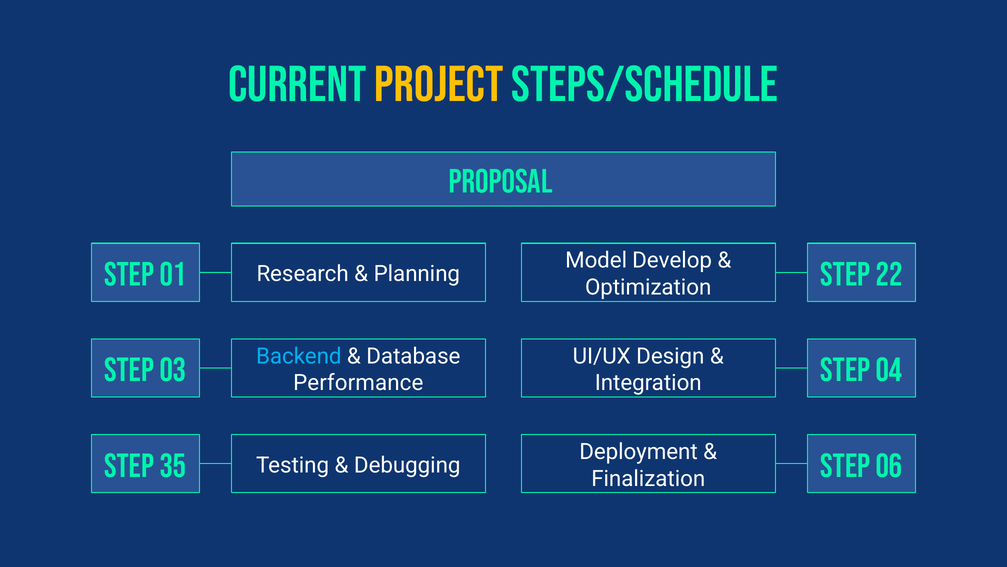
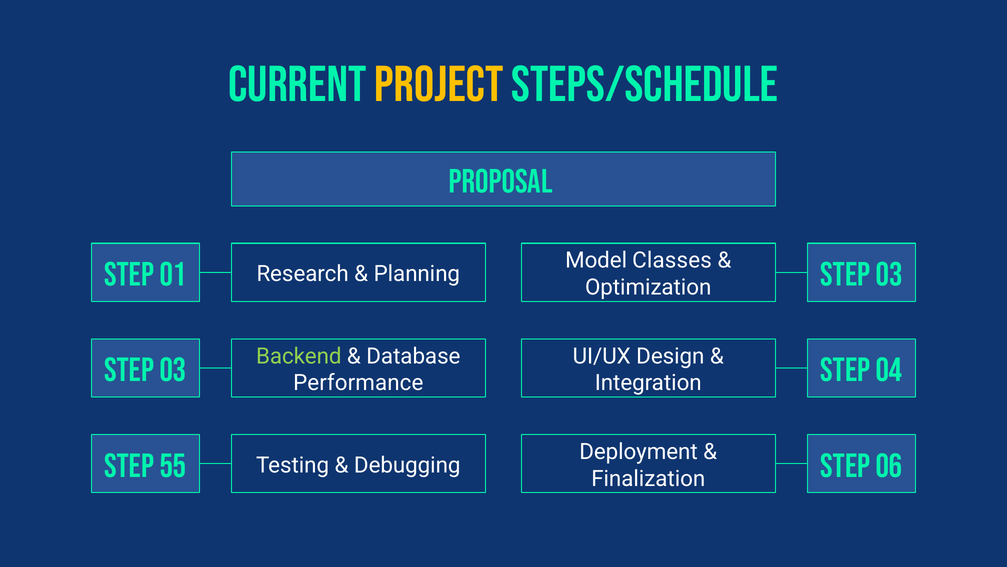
Develop: Develop -> Classes (672, 260)
Optimization Step 22: 22 -> 03 (889, 274)
Backend colour: light blue -> light green (299, 356)
35: 35 -> 55 (173, 466)
